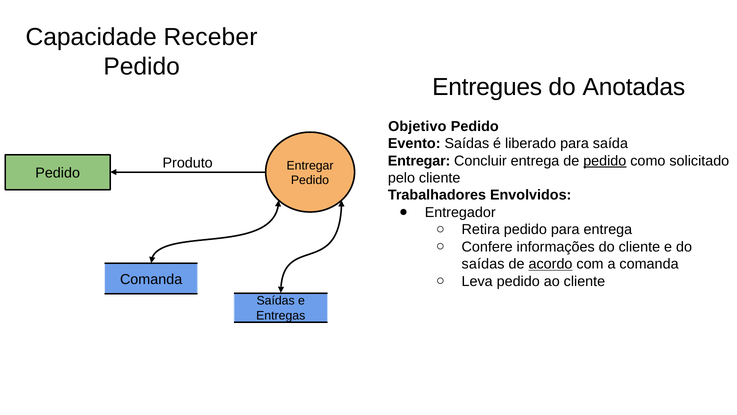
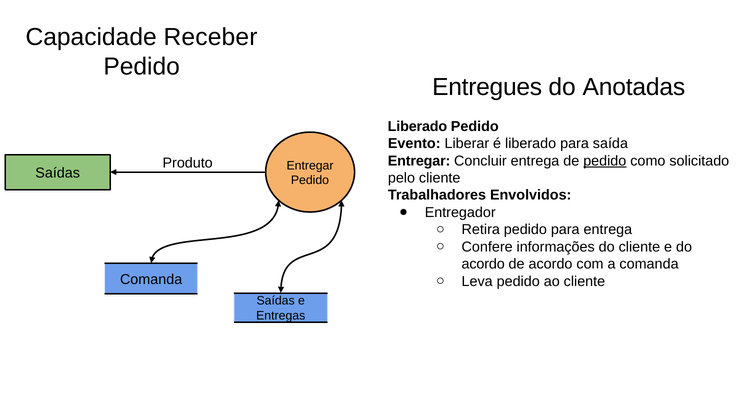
Objetivo: Objetivo -> Liberado (417, 126)
Evento Saídas: Saídas -> Liberar (467, 143)
Pedido: Pedido -> Saídas (58, 173)
saídas: saídas -> acordo (483, 264)
acordo underline: present -> none (551, 264)
